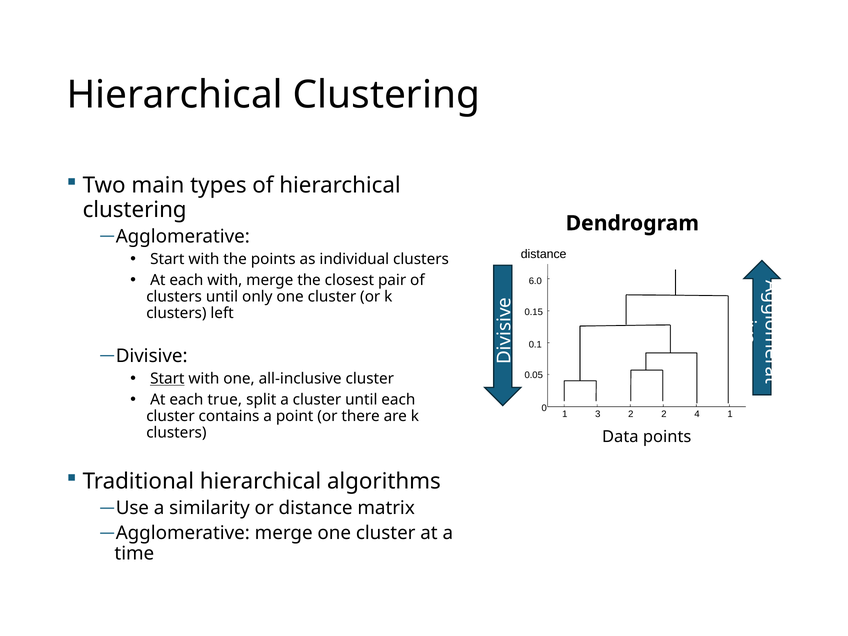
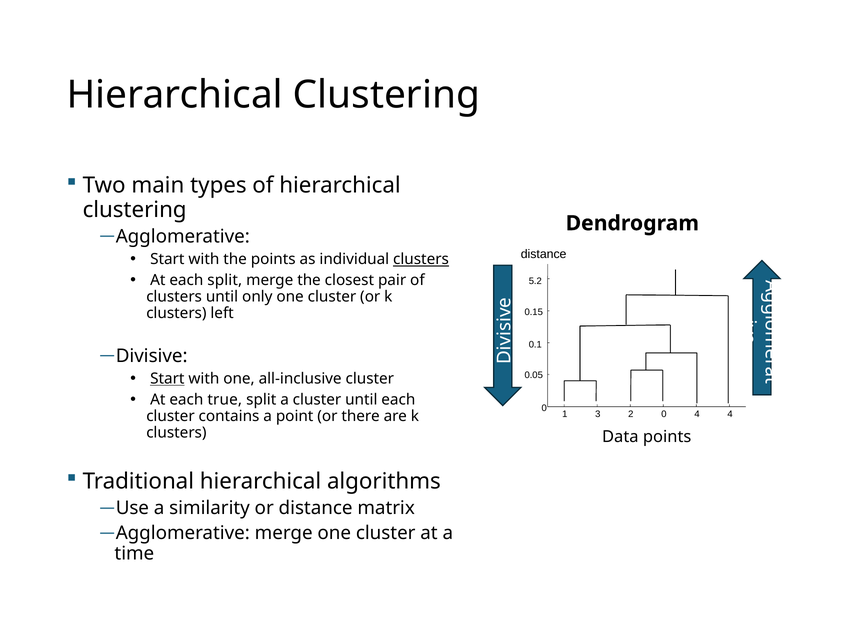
clusters underline: none -> present (421, 259)
each with: with -> split (225, 280)
6.0: 6.0 -> 5.2 (535, 281)
2 2: 2 -> 0 (664, 414)
4 1: 1 -> 4 (730, 414)
